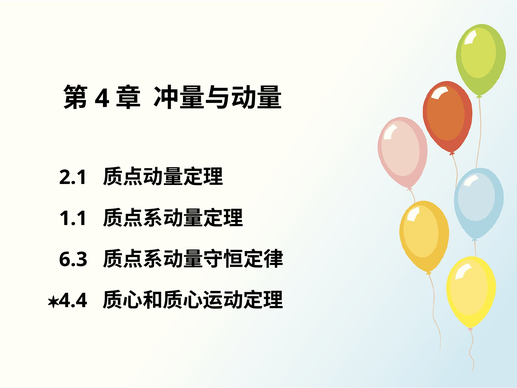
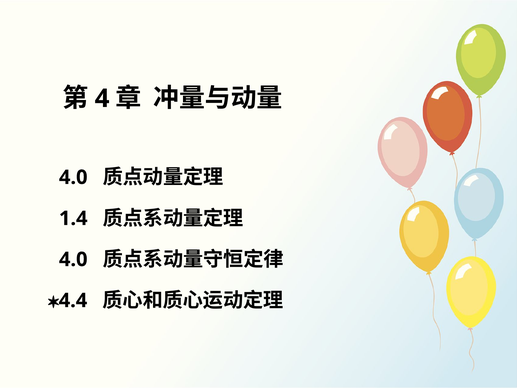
2.1: 2.1 -> 4.0 (73, 177)
1.1: 1.1 -> 1.4 (73, 218)
6.3: 6.3 -> 4.0 (73, 259)
